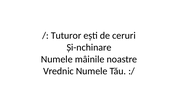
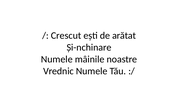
Tuturor: Tuturor -> Crescut (66, 36)
ceruri: ceruri -> arătat (124, 36)
